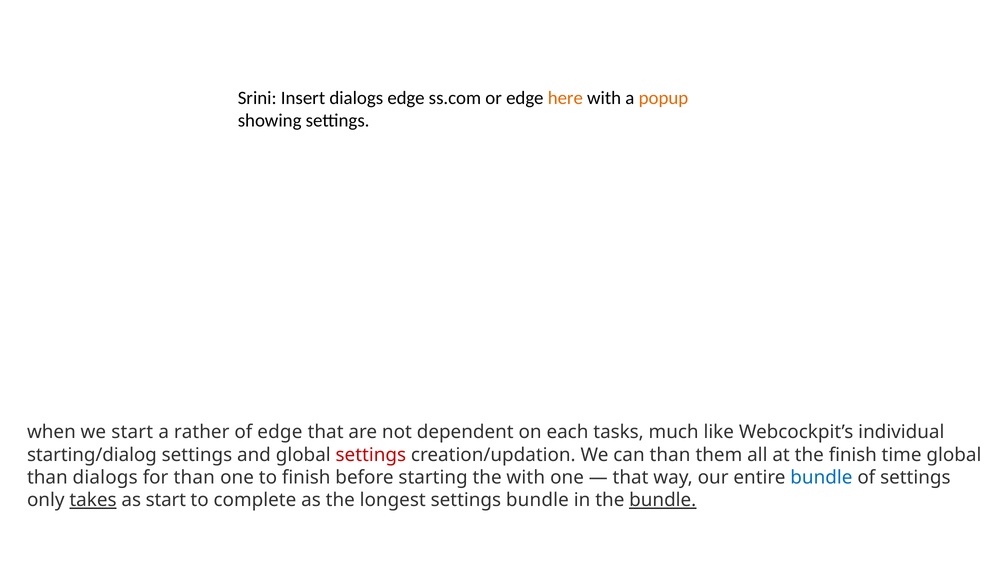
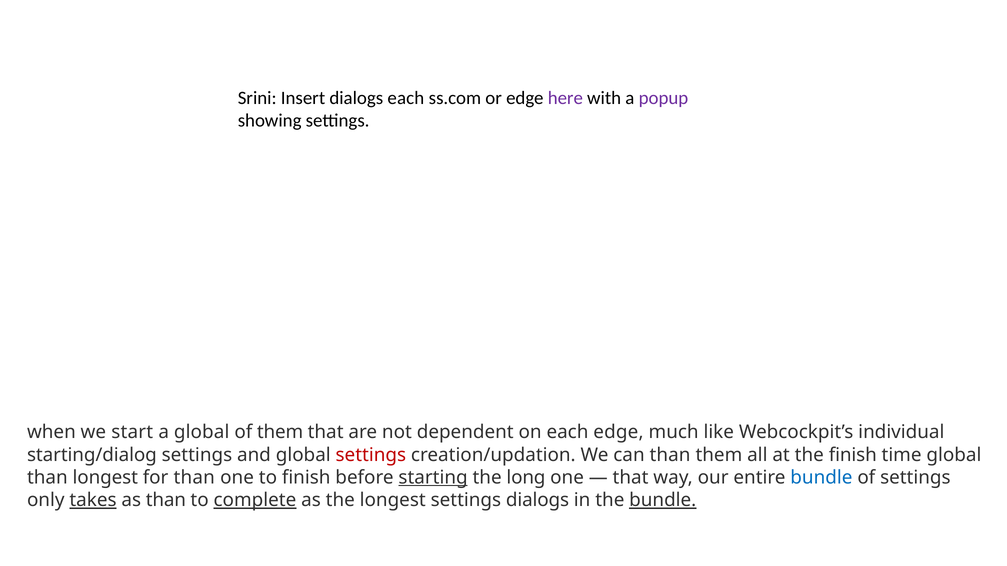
dialogs edge: edge -> each (406, 98)
here colour: orange -> purple (565, 98)
popup colour: orange -> purple (663, 98)
a rather: rather -> global (202, 433)
of edge: edge -> them (280, 433)
each tasks: tasks -> edge (618, 433)
than dialogs: dialogs -> longest (105, 478)
starting underline: none -> present (433, 478)
the with: with -> long (526, 478)
as start: start -> than (166, 500)
complete underline: none -> present (255, 500)
settings bundle: bundle -> dialogs (538, 500)
